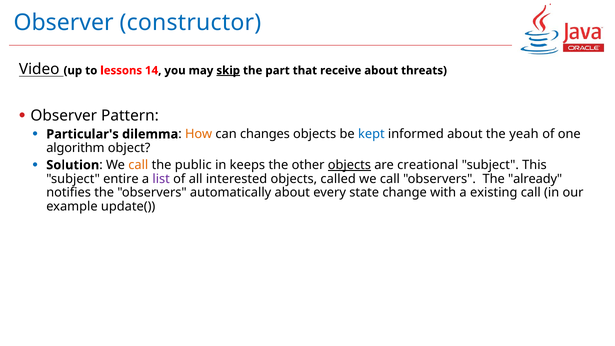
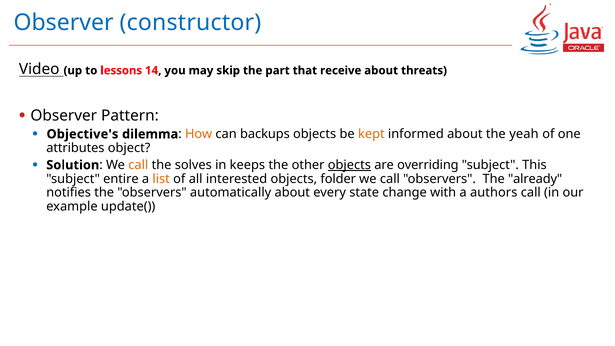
skip underline: present -> none (228, 70)
Particular's: Particular's -> Objective's (82, 134)
changes: changes -> backups (265, 134)
kept colour: blue -> orange (371, 134)
algorithm: algorithm -> attributes (75, 148)
public: public -> solves (193, 165)
creational: creational -> overriding (428, 165)
list colour: purple -> orange (161, 179)
called: called -> folder (338, 179)
existing: existing -> authors (494, 193)
